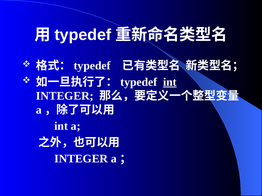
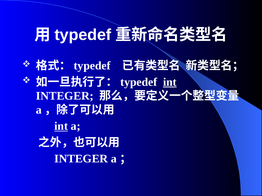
int underline: none -> present (61, 126)
